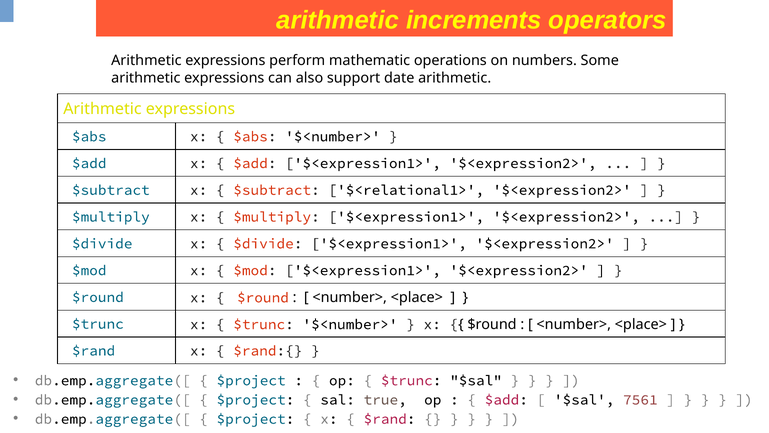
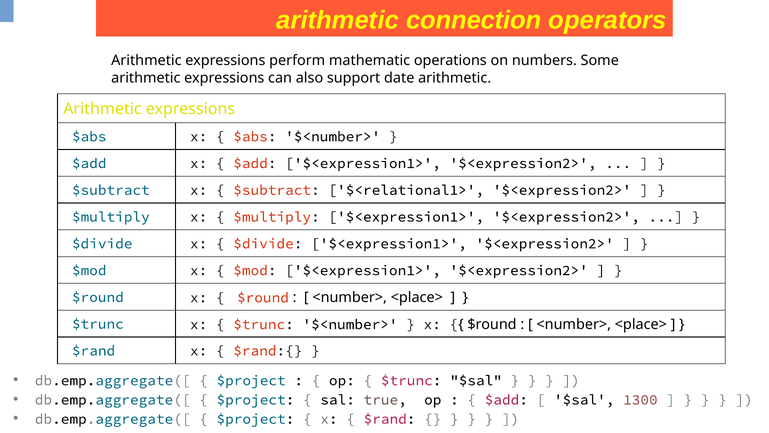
increments: increments -> connection (474, 20)
7561: 7561 -> 1300 (640, 399)
